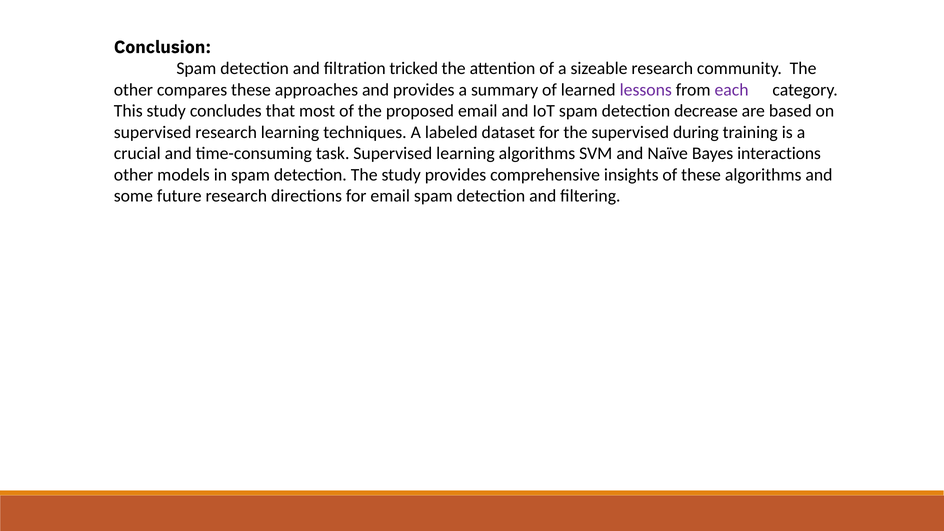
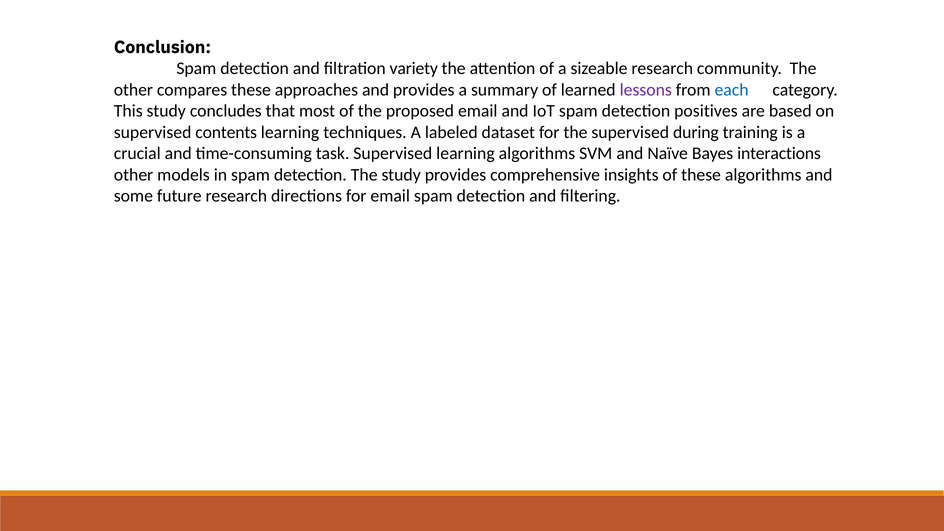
tricked: tricked -> variety (414, 68)
each colour: purple -> blue (732, 90)
decrease: decrease -> positives (706, 111)
supervised research: research -> contents (226, 132)
